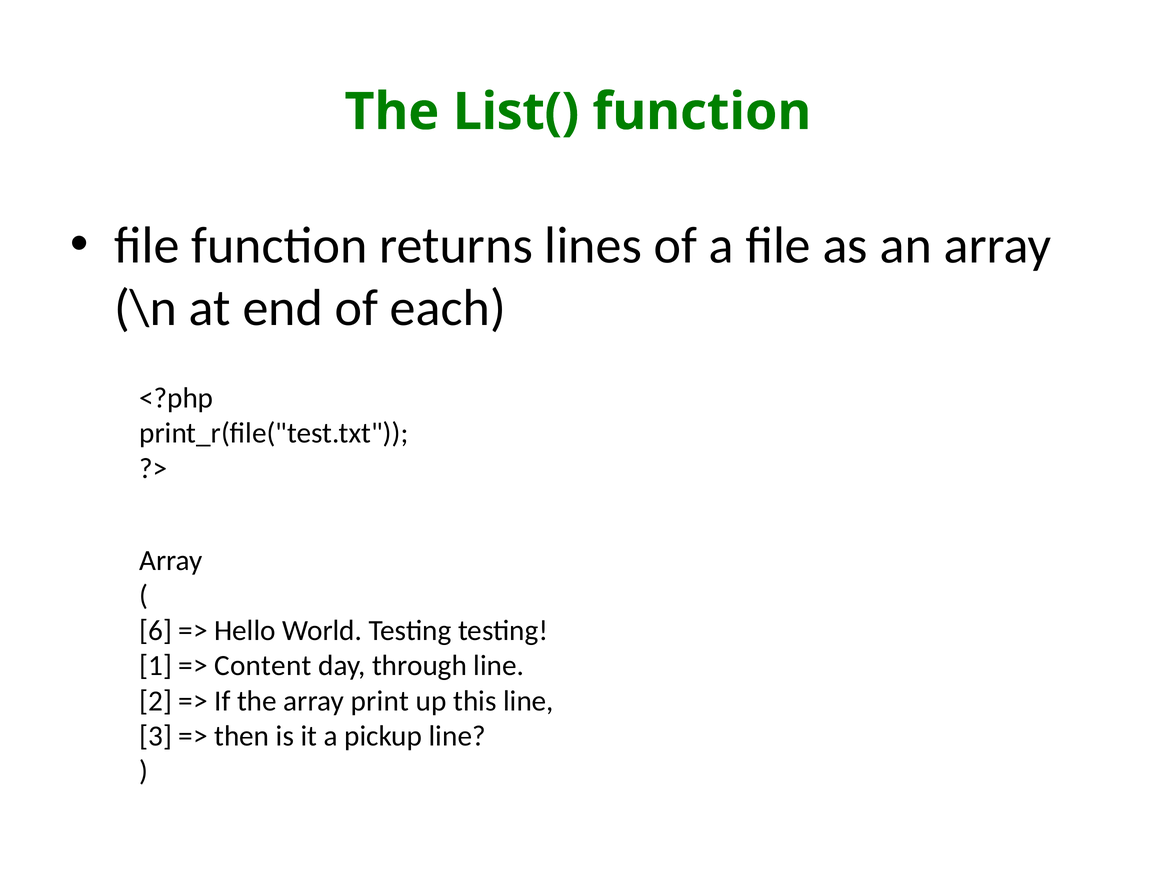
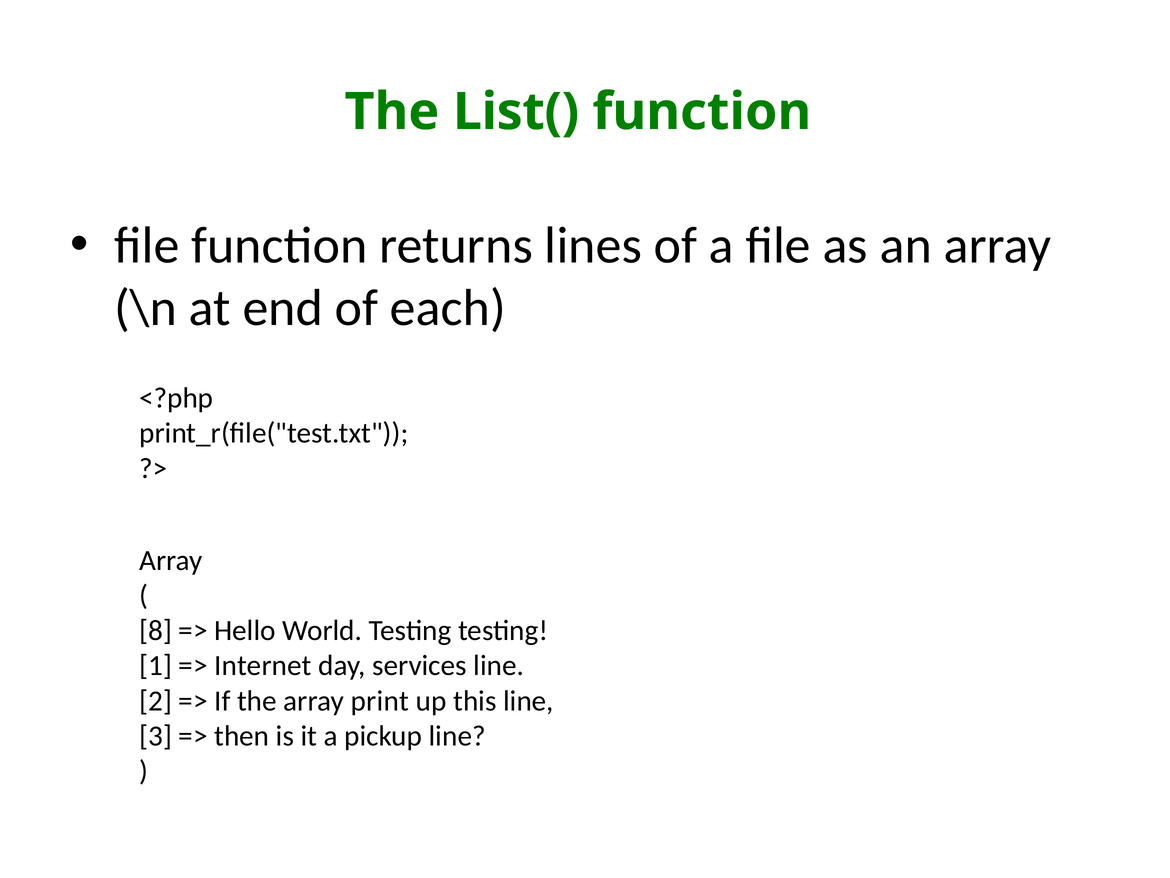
6: 6 -> 8 (156, 630)
Content: Content -> Internet (263, 665)
through: through -> services (420, 665)
